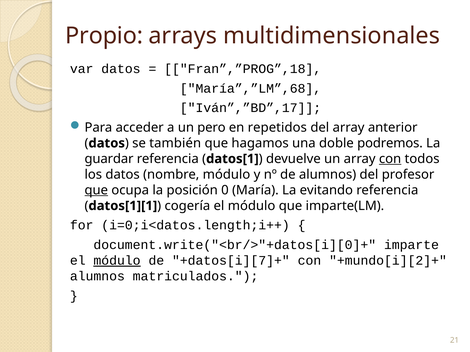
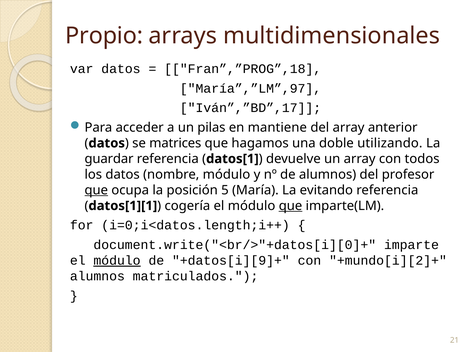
María”,”LM”,68: María”,”LM”,68 -> María”,”LM”,97 (251, 89)
pero: pero -> pilas (211, 128)
repetidos: repetidos -> mantiene (277, 128)
también: también -> matrices (175, 143)
podremos: podremos -> utilizando (390, 143)
con underline: present -> none (390, 159)
0: 0 -> 5 (225, 190)
que underline: none -> present (291, 206)
+datos[i][7]+: +datos[i][7]+ -> +datos[i][9]+ (231, 261)
